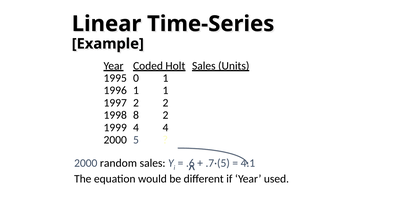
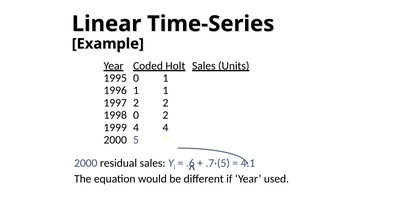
1998 8: 8 -> 0 (136, 115)
random: random -> residual (118, 163)
